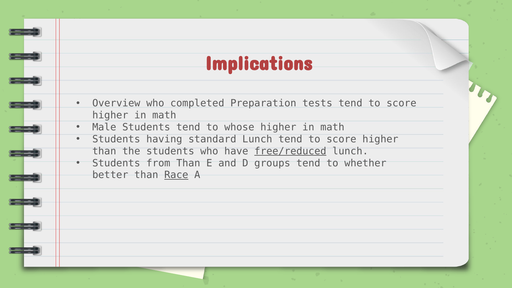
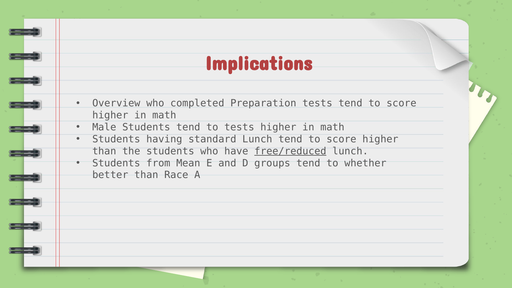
to whose: whose -> tests (239, 127)
from Than: Than -> Mean (188, 163)
Race underline: present -> none (176, 175)
